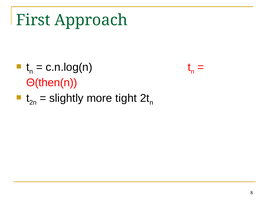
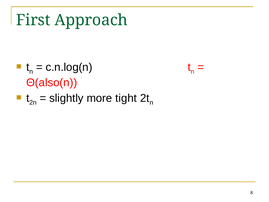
Θ(then(n: Θ(then(n -> Θ(also(n (52, 82)
